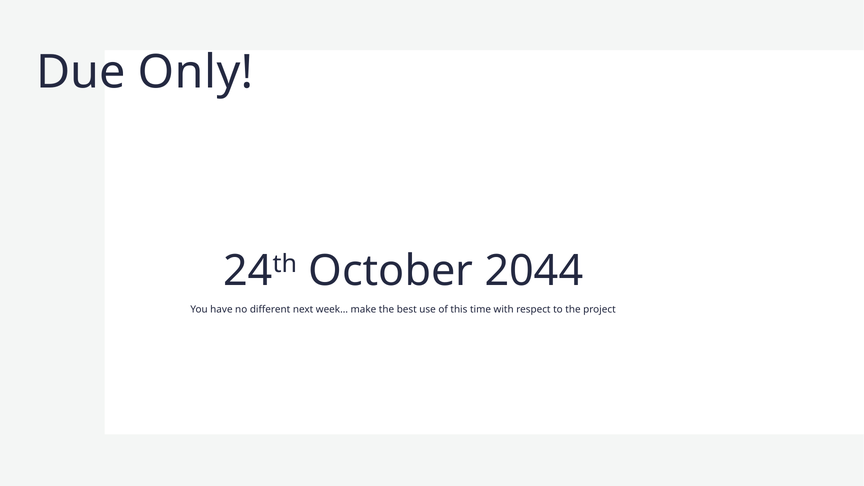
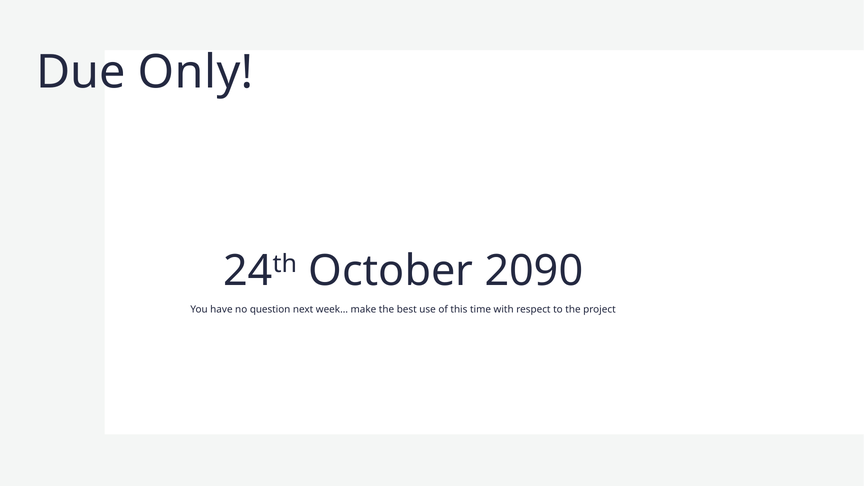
2044: 2044 -> 2090 (534, 271)
different: different -> question (270, 310)
